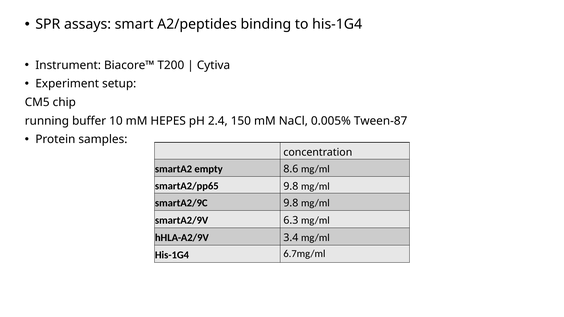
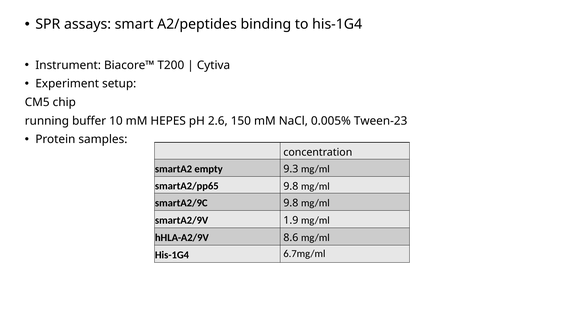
2.4: 2.4 -> 2.6 (218, 121)
Tween-87: Tween-87 -> Tween-23 (381, 121)
8.6: 8.6 -> 9.3 (291, 169)
6.3: 6.3 -> 1.9 (291, 221)
3.4: 3.4 -> 8.6 (291, 238)
